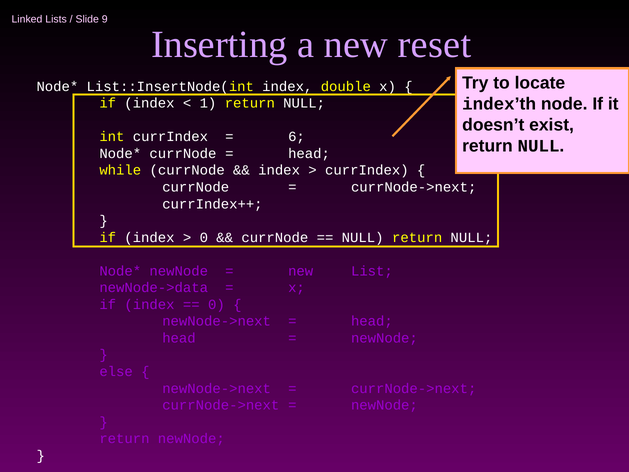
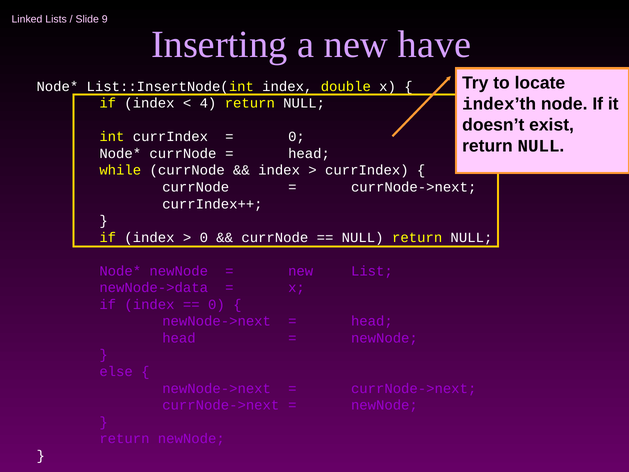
reset: reset -> have (435, 45)
1: 1 -> 4 (208, 103)
6: 6 -> 0 (296, 137)
